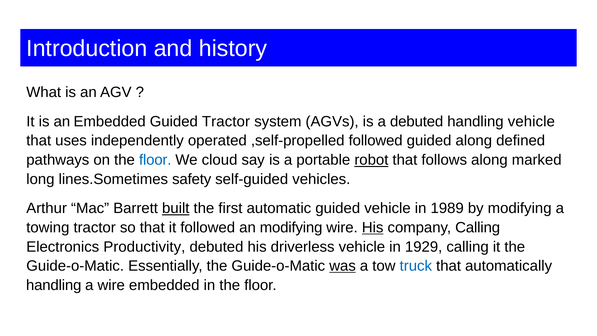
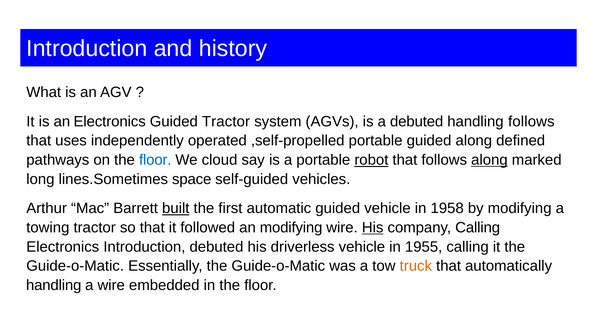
an Embedded: Embedded -> Electronics (110, 121)
handling vehicle: vehicle -> follows (531, 121)
,self-propelled followed: followed -> portable (376, 141)
along underline: none -> present (489, 160)
safety: safety -> space (192, 179)
1989: 1989 -> 1958 (447, 208)
Electronics Productivity: Productivity -> Introduction (144, 247)
1929: 1929 -> 1955 (424, 247)
was underline: present -> none (343, 266)
truck colour: blue -> orange (416, 266)
